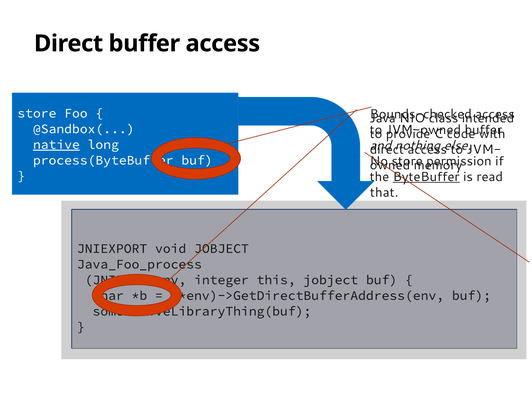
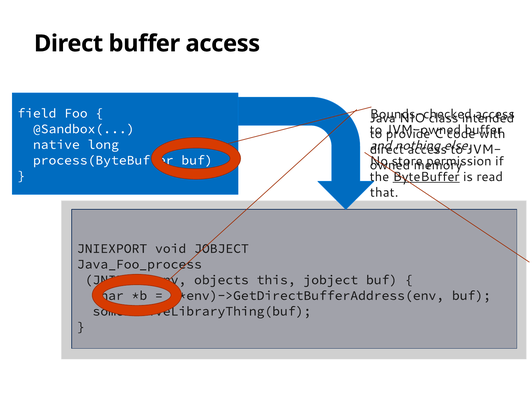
store: store -> field (37, 113)
native underline: present -> none (56, 145)
integer: integer -> objects (221, 280)
